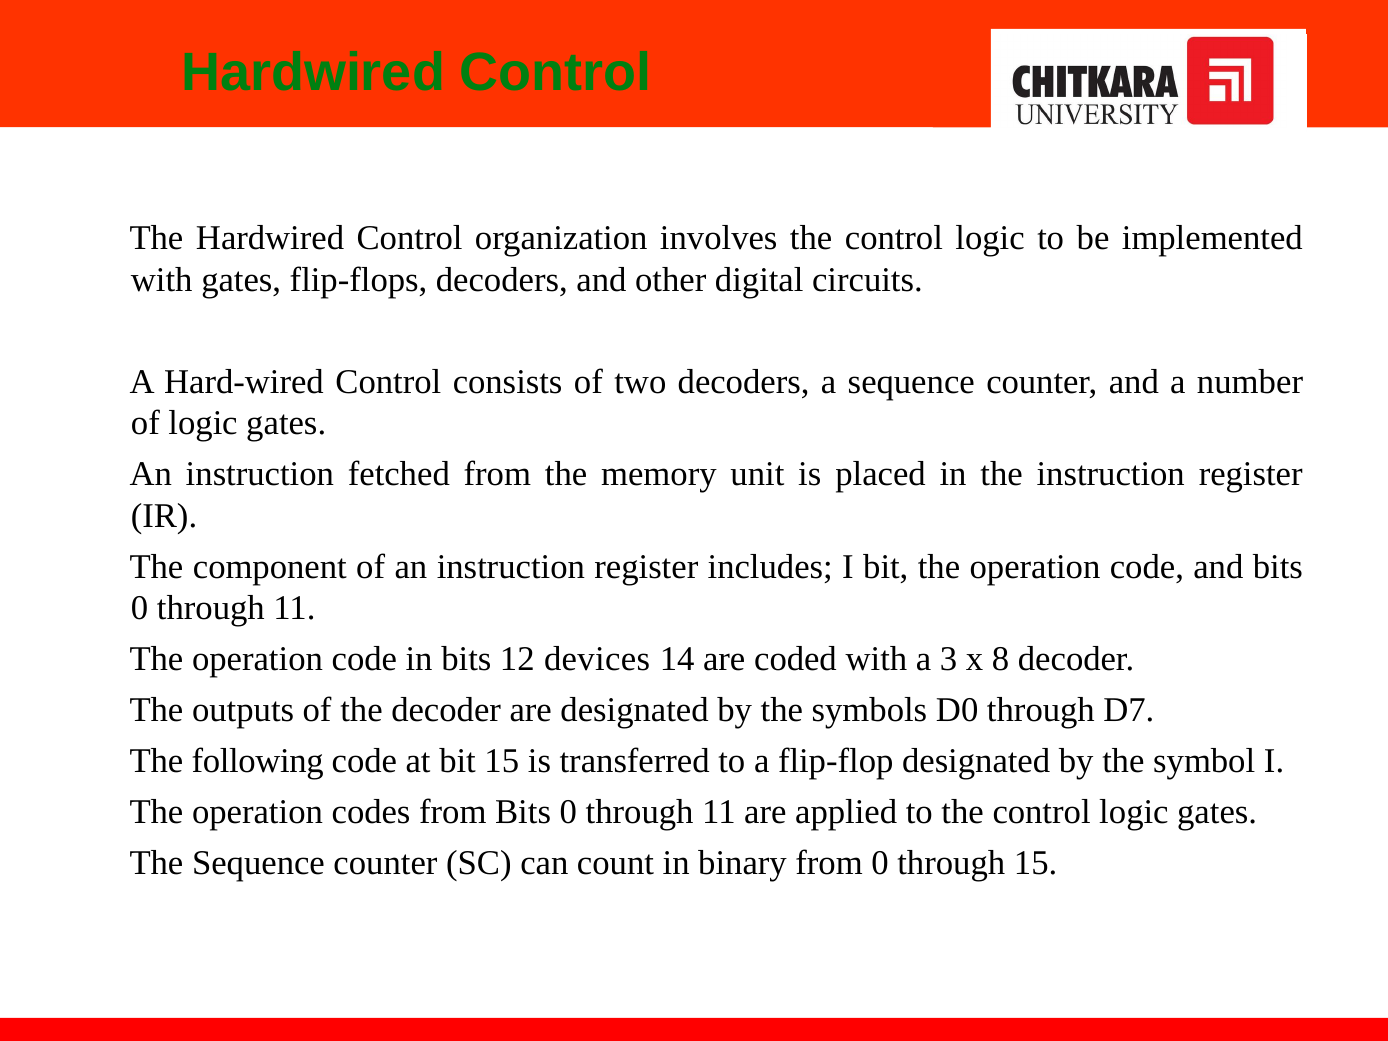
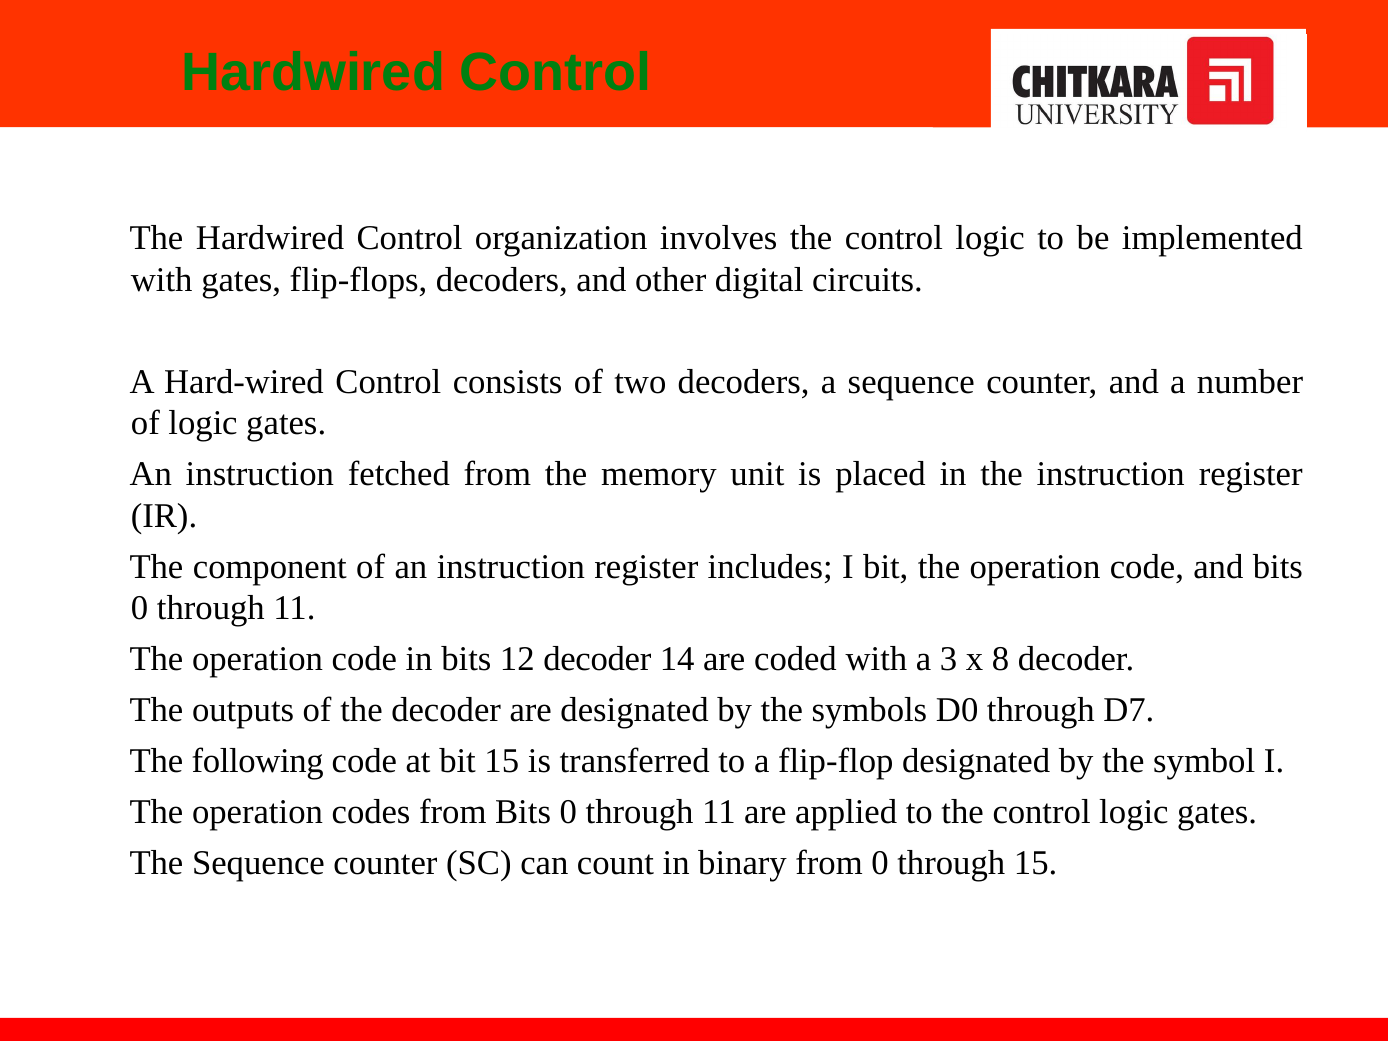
12 devices: devices -> decoder (597, 659)
